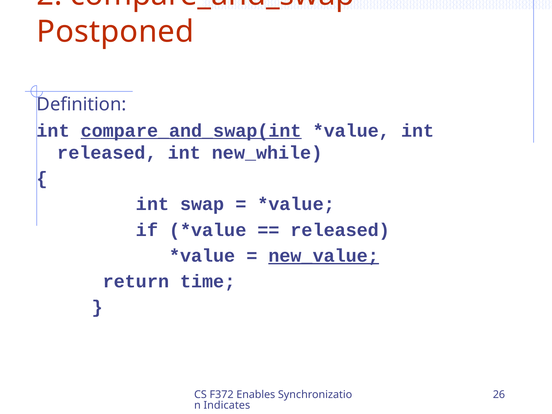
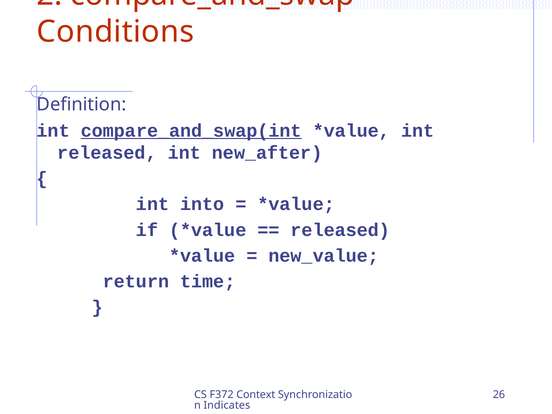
Postponed: Postponed -> Conditions (115, 32)
new_while: new_while -> new_after (267, 153)
swap: swap -> into (202, 204)
new_value underline: present -> none (324, 256)
Enables: Enables -> Context (256, 395)
